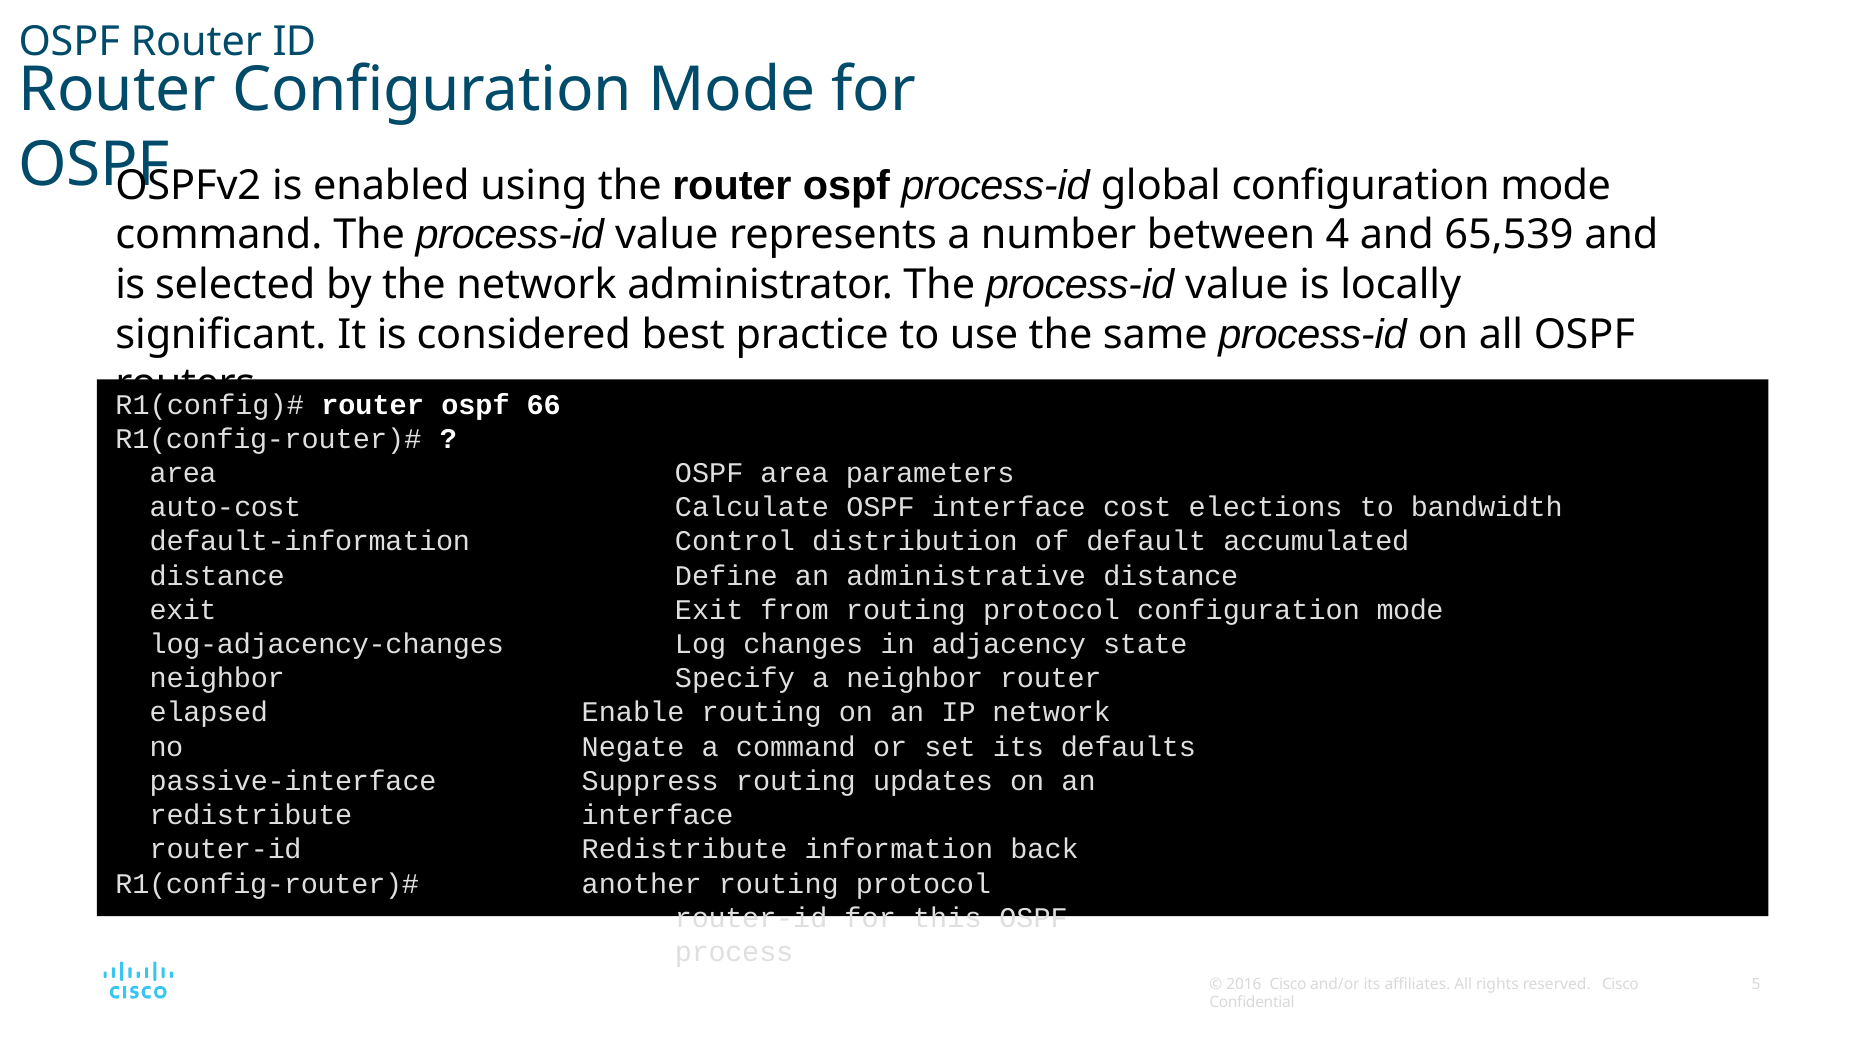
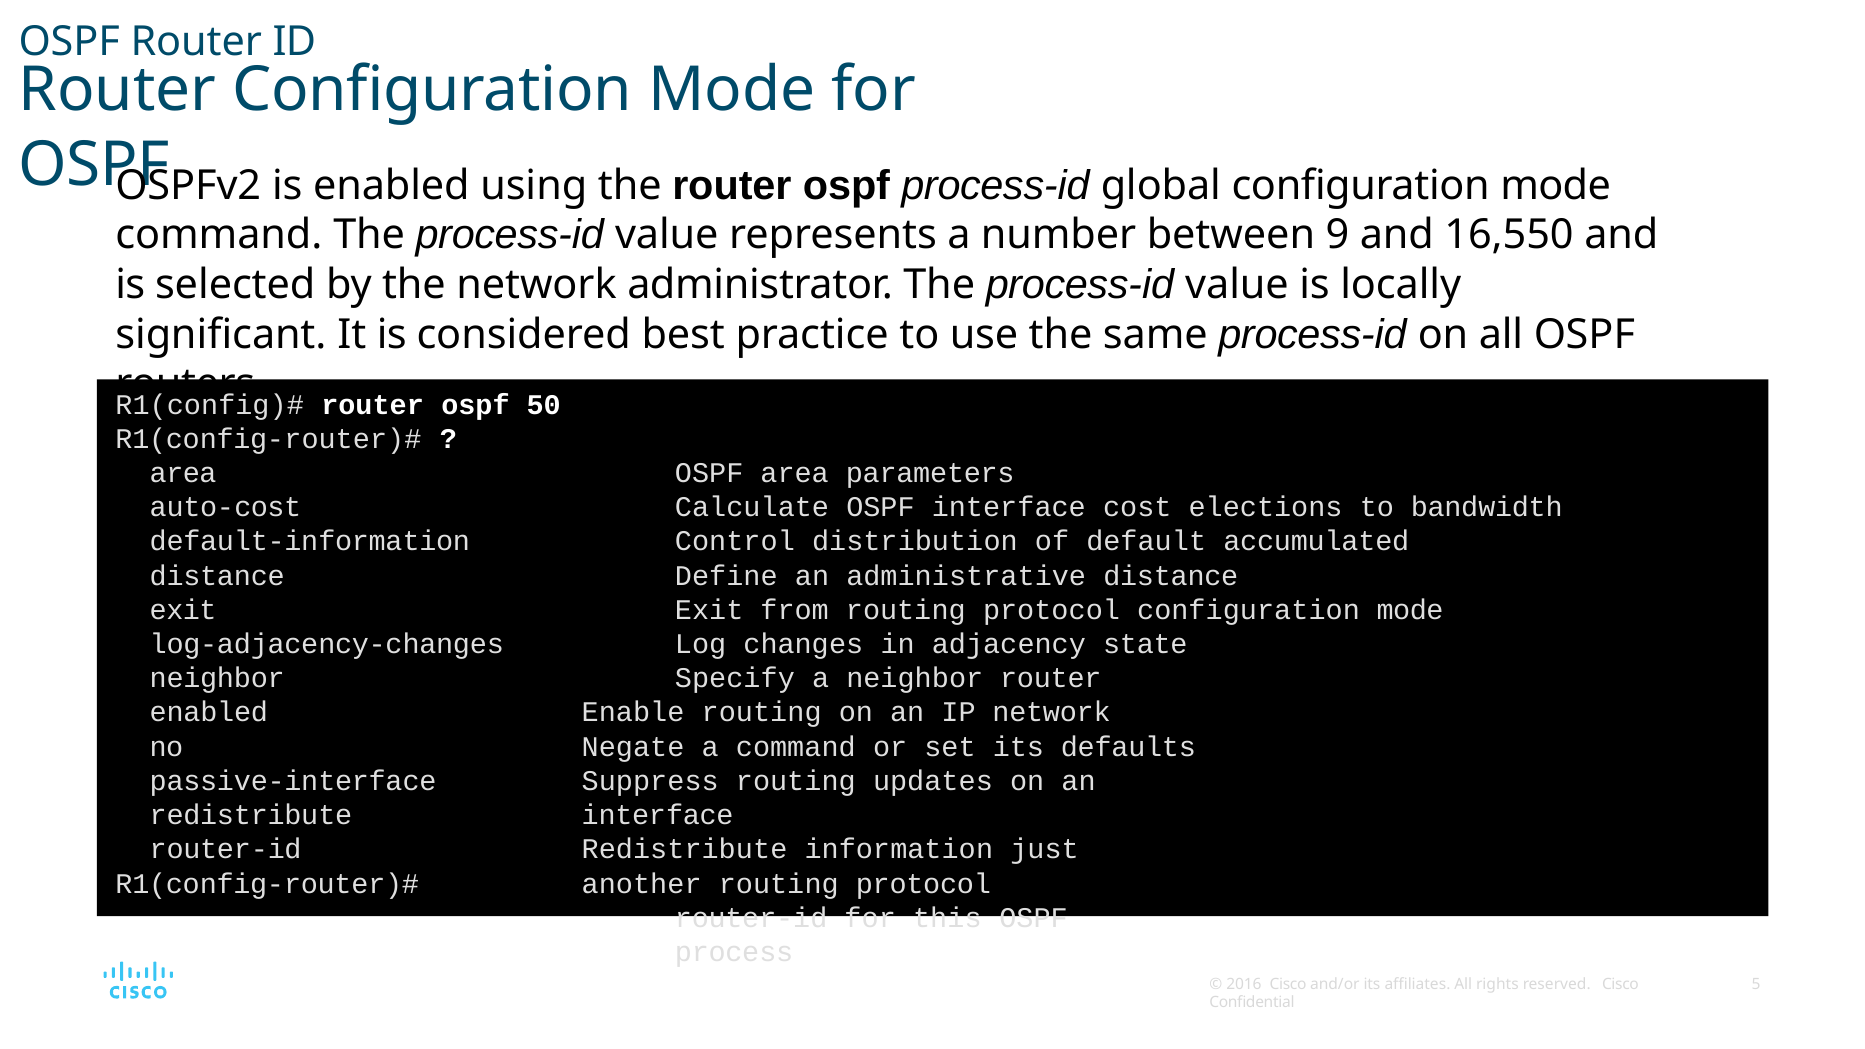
4: 4 -> 9 (1338, 235)
65,539: 65,539 -> 16,550 (1509, 235)
66: 66 -> 50 (544, 405)
elapsed: elapsed -> enabled (209, 713)
back: back -> just (1045, 850)
